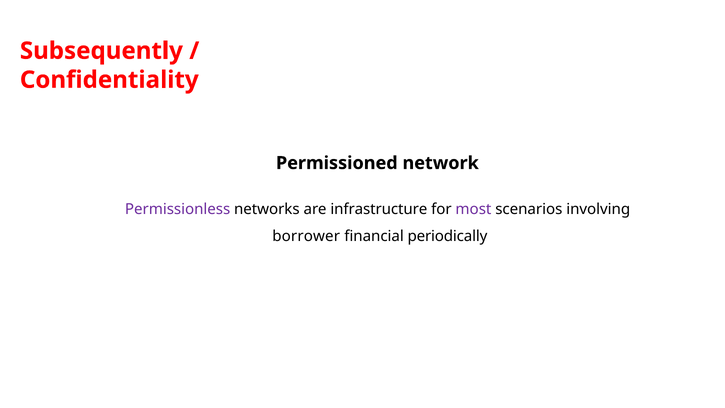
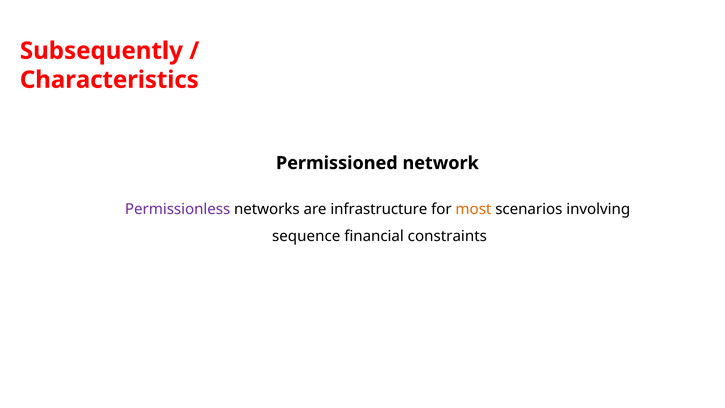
Confidentiality: Confidentiality -> Characteristics (109, 80)
most colour: purple -> orange (473, 209)
borrower: borrower -> sequence (306, 236)
periodically: periodically -> constraints (447, 236)
